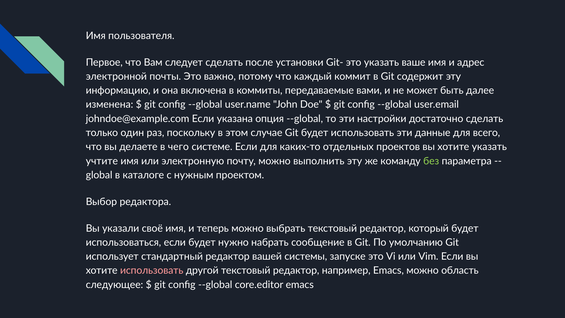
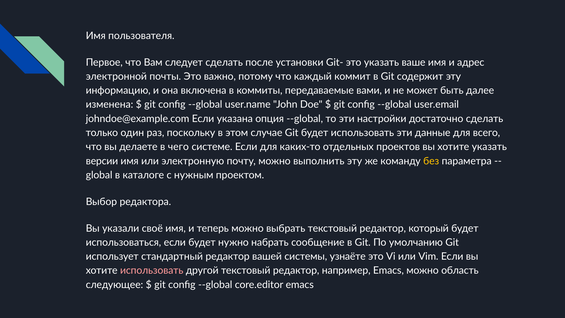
учтите: учтите -> версии (102, 161)
без colour: light green -> yellow (431, 161)
запуске: запуске -> узнаёте (348, 256)
